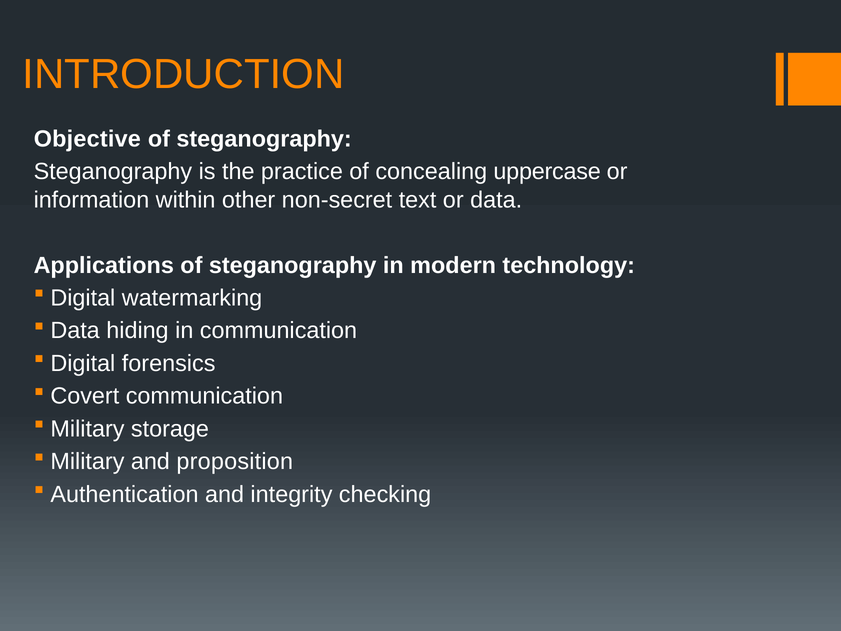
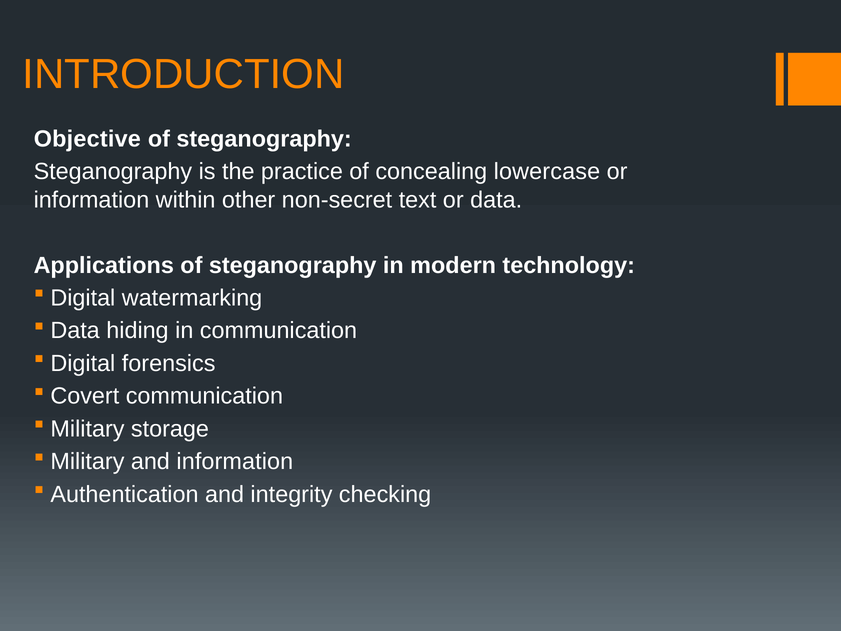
uppercase: uppercase -> lowercase (547, 172)
and proposition: proposition -> information (235, 461)
